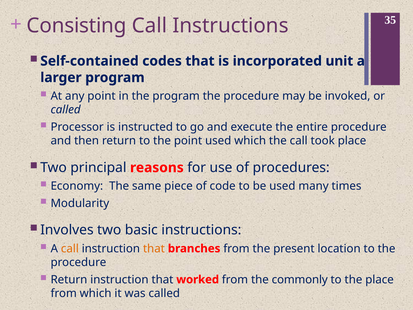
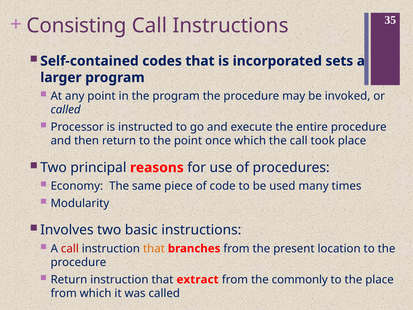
unit: unit -> sets (339, 61)
point used: used -> once (218, 141)
call colour: orange -> red (70, 248)
worked: worked -> extract (198, 279)
